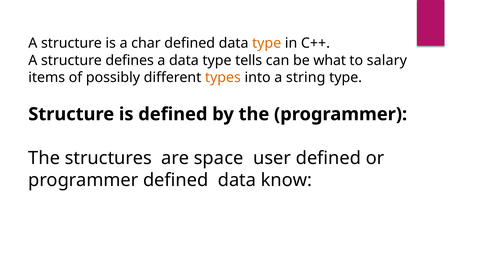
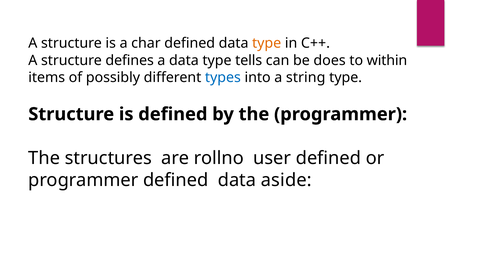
what: what -> does (330, 60)
salary: salary -> within (387, 60)
types colour: orange -> blue (223, 77)
space: space -> rollno (219, 158)
know: know -> aside (286, 180)
